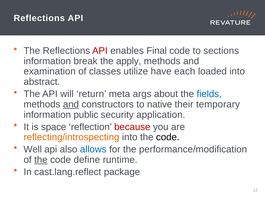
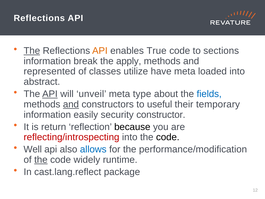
The underline: none -> present (32, 51)
API colour: red -> orange (100, 51)
Final: Final -> True (157, 51)
examination: examination -> represented (50, 71)
have each: each -> meta (185, 71)
API underline: none -> present (50, 94)
return: return -> unveil (91, 94)
args: args -> type (142, 94)
native: native -> useful (160, 104)
public: public -> easily (86, 114)
application: application -> constructor (161, 114)
space: space -> return (54, 127)
because colour: red -> black (132, 127)
reflecting/introspecting colour: orange -> red (71, 137)
define: define -> widely (87, 160)
